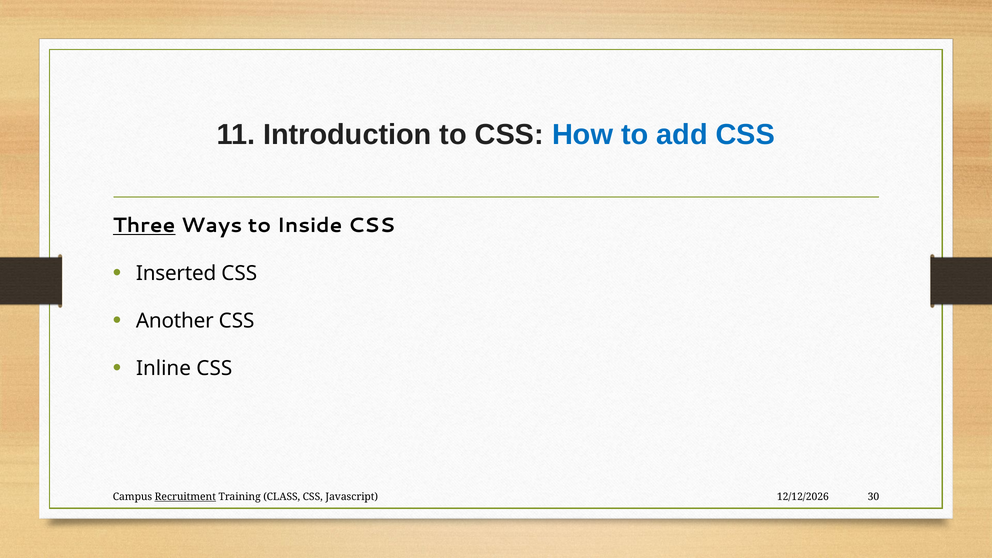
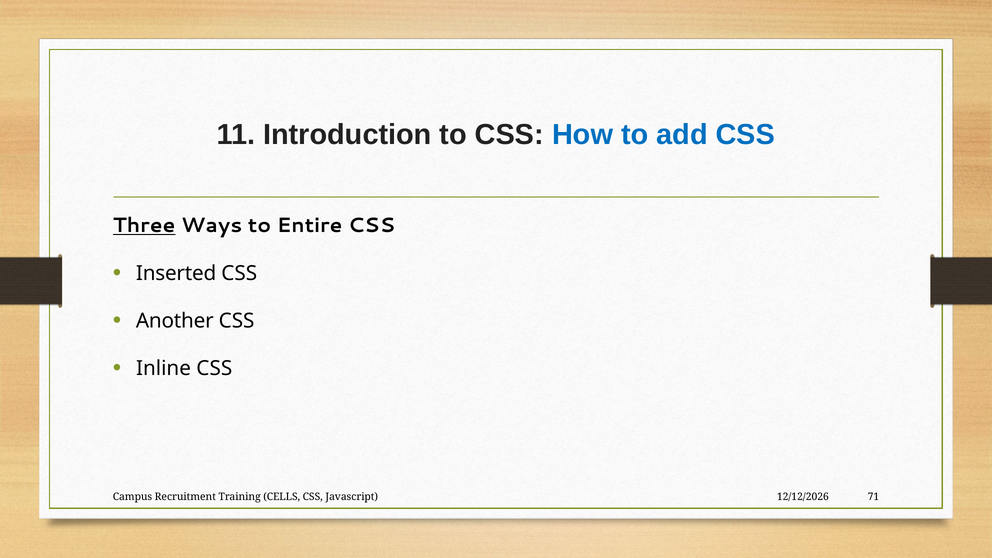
Inside: Inside -> Entire (310, 226)
Recruitment underline: present -> none (185, 497)
CLASS: CLASS -> CELLS (282, 497)
30: 30 -> 71 (874, 497)
